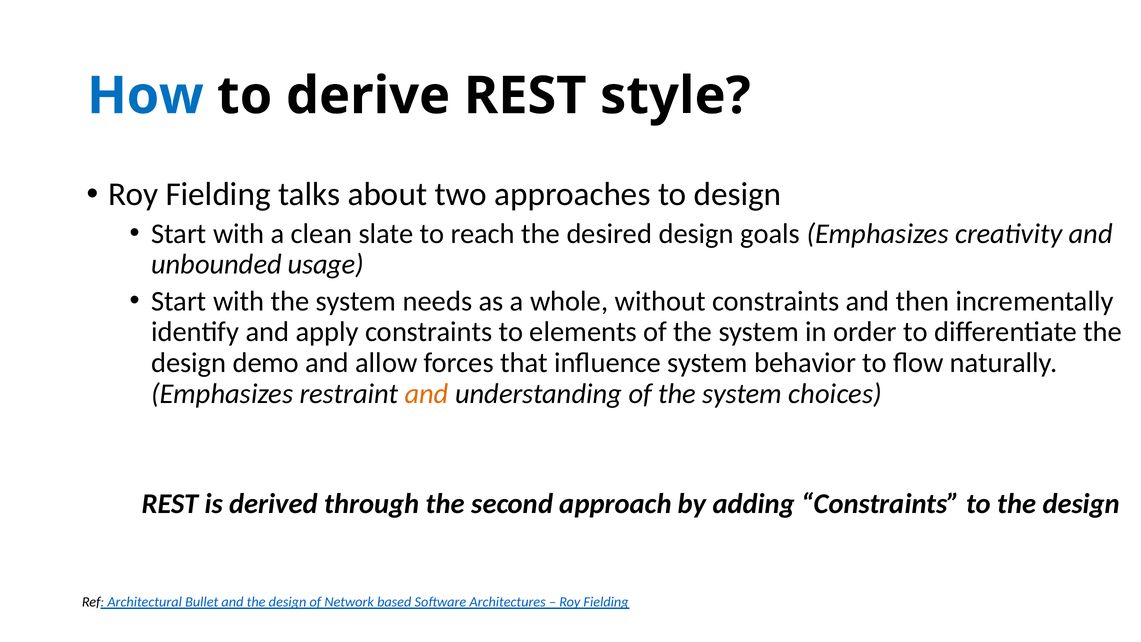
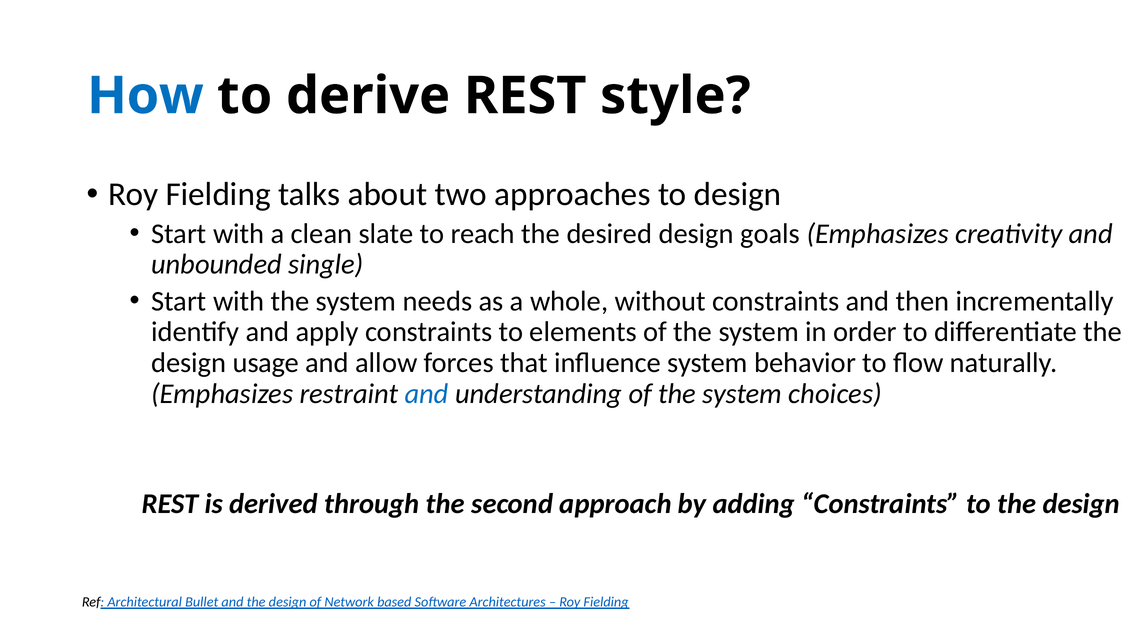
usage: usage -> single (326, 264)
demo: demo -> usage (266, 363)
and colour: orange -> blue (427, 393)
